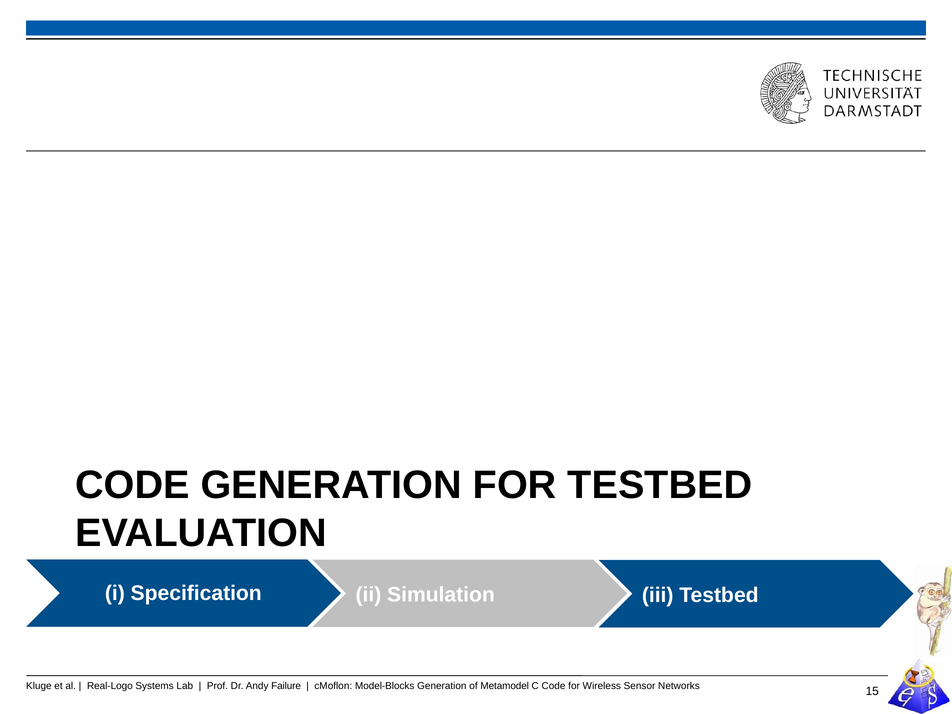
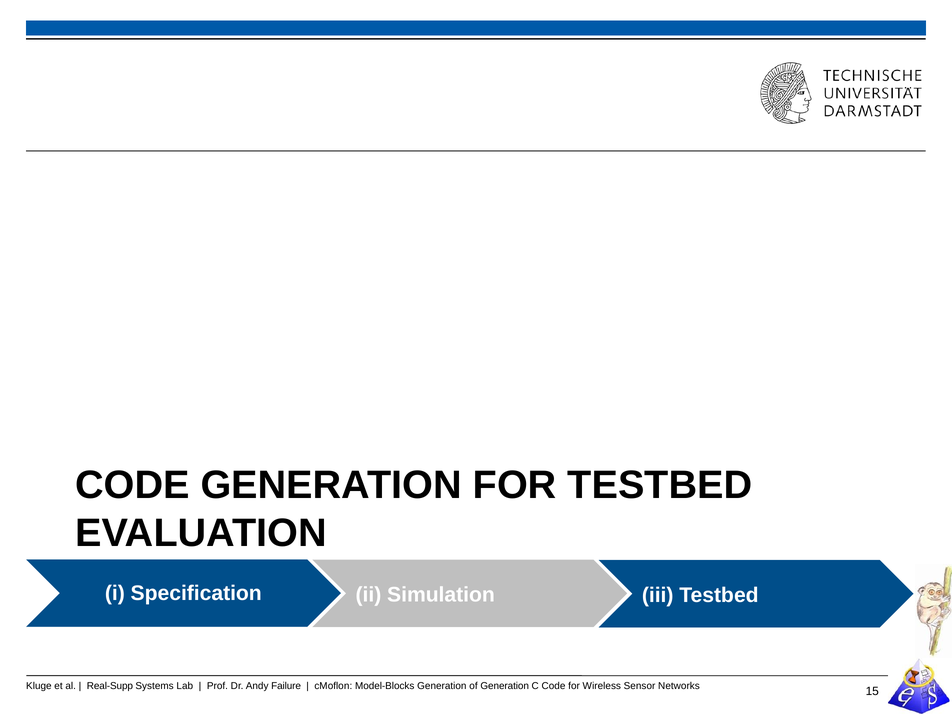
Real-Logo: Real-Logo -> Real-Supp (110, 686)
of Metamodel: Metamodel -> Generation (505, 686)
